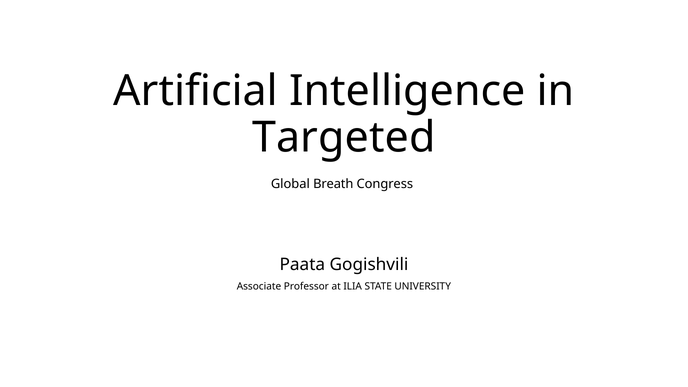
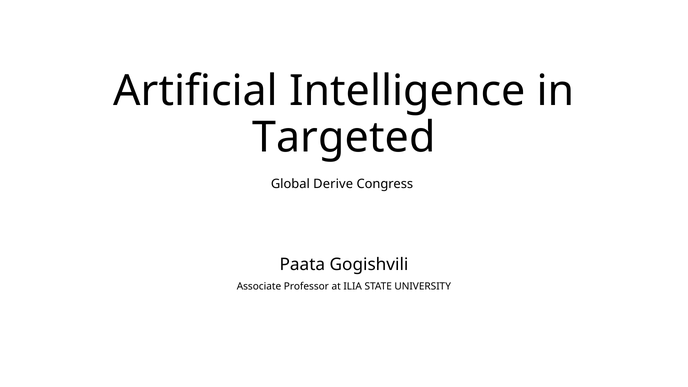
Breath: Breath -> Derive (333, 184)
